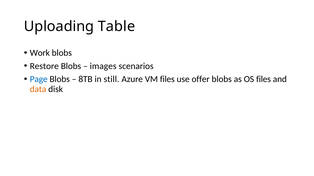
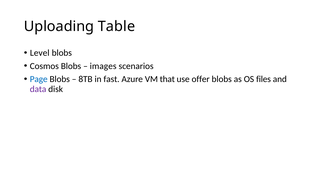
Work: Work -> Level (40, 53)
Restore: Restore -> Cosmos (44, 66)
still: still -> fast (112, 79)
VM files: files -> that (167, 79)
data colour: orange -> purple (38, 89)
